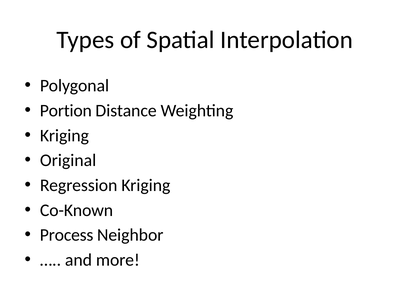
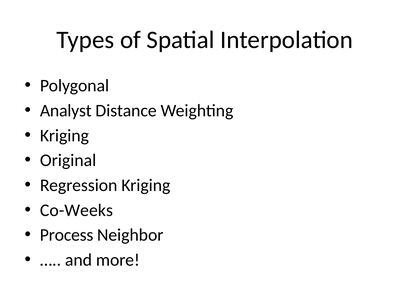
Portion: Portion -> Analyst (66, 110)
Co-Known: Co-Known -> Co-Weeks (76, 210)
